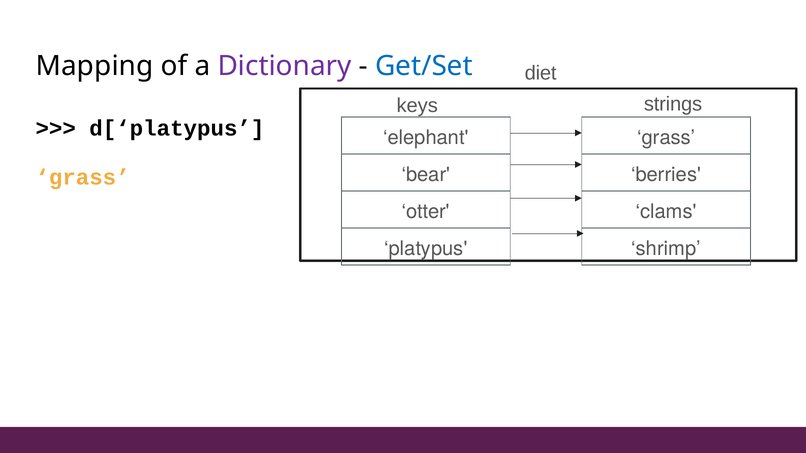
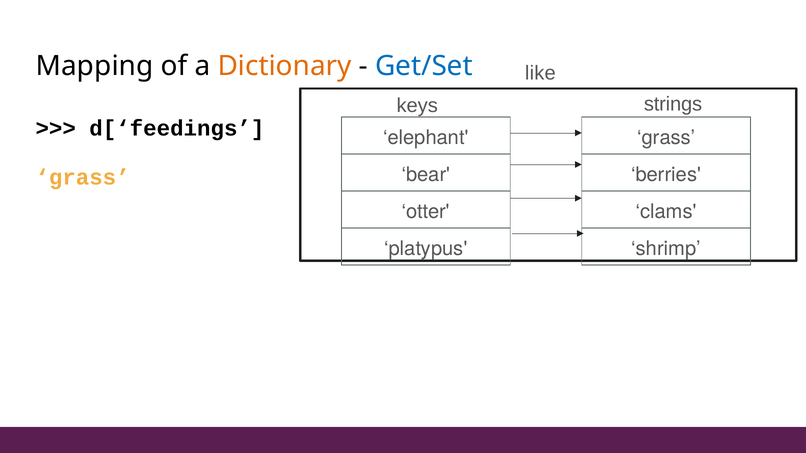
Dictionary colour: purple -> orange (285, 66)
diet: diet -> like (540, 73)
d[‘platypus: d[‘platypus -> d[‘feedings (177, 129)
